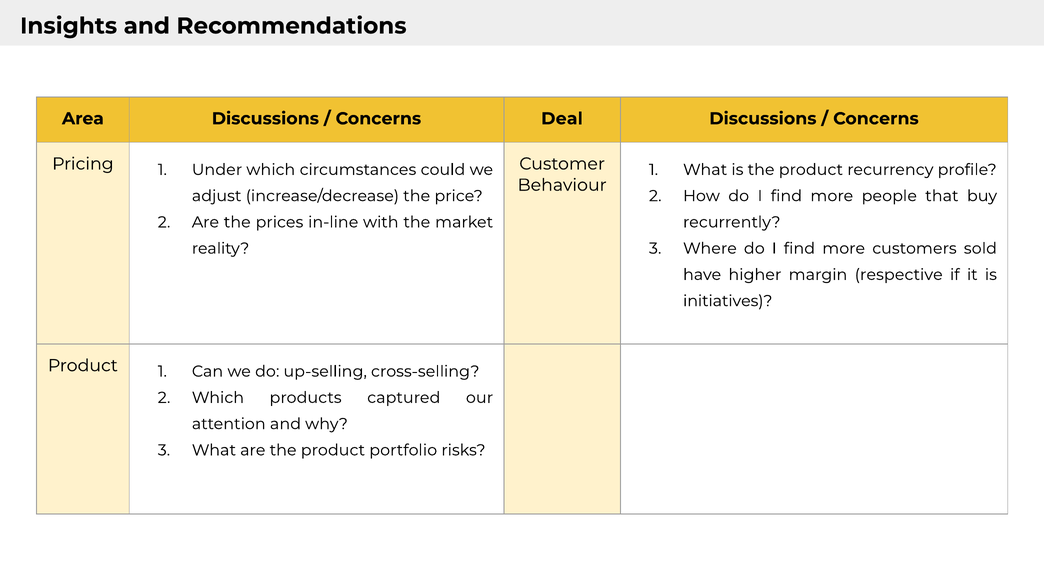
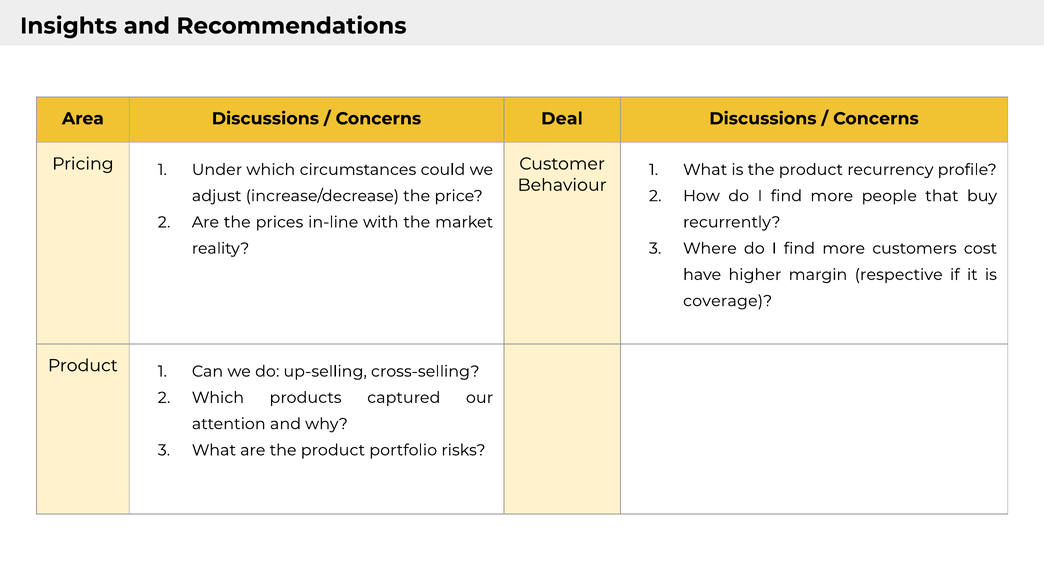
sold: sold -> cost (980, 249)
initiatives: initiatives -> coverage (728, 301)
